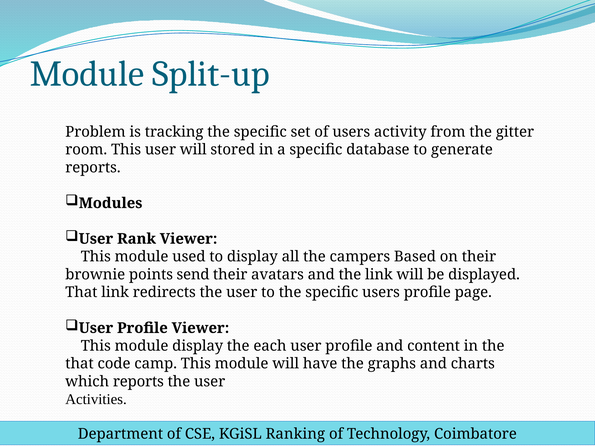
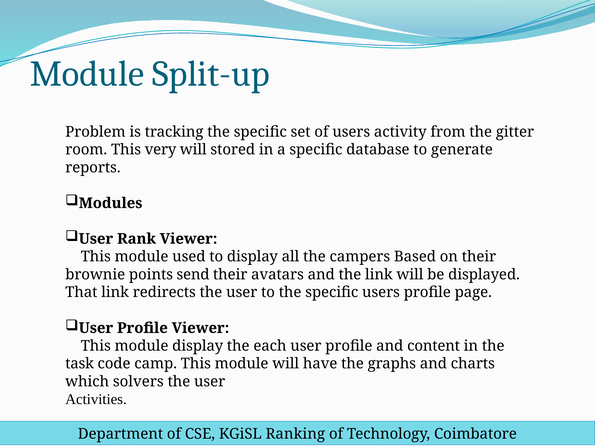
This user: user -> very (161, 150)
that: that -> task (80, 364)
which reports: reports -> solvers (138, 382)
